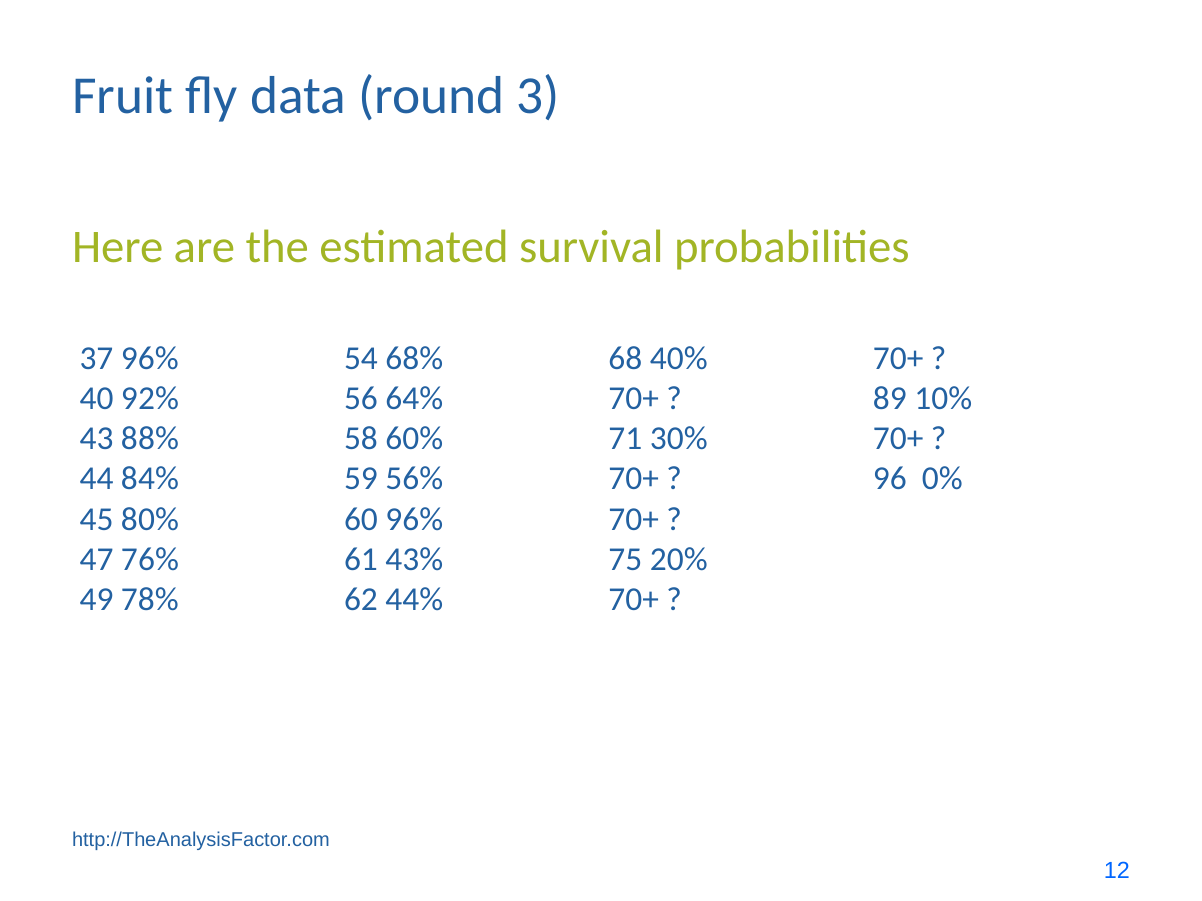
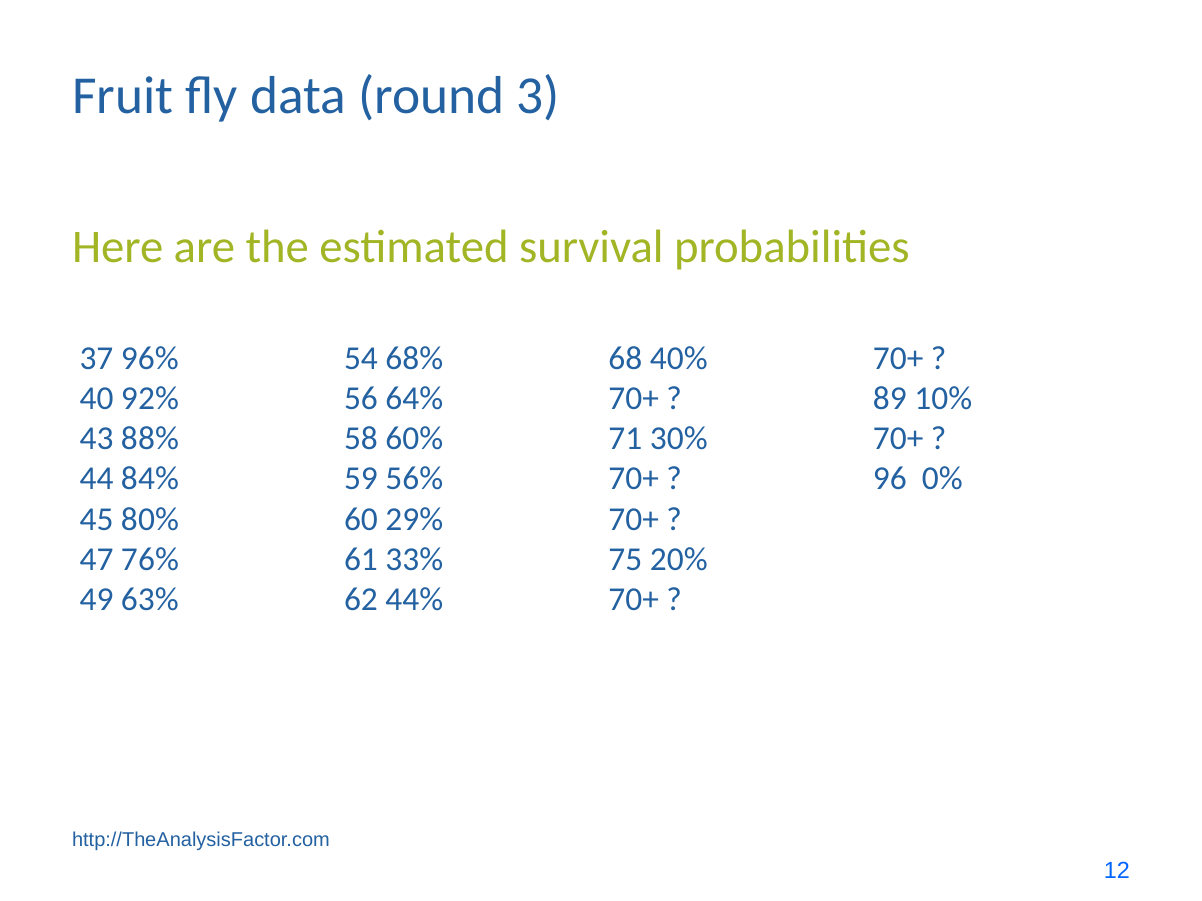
60 96%: 96% -> 29% (414, 519)
43%: 43% -> 33% (414, 559)
78%: 78% -> 63% (150, 599)
